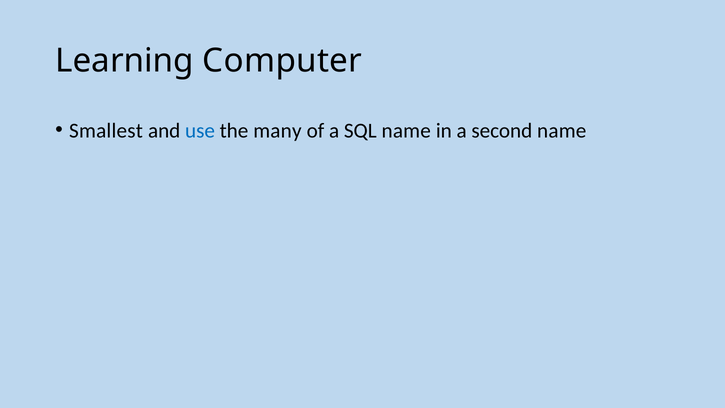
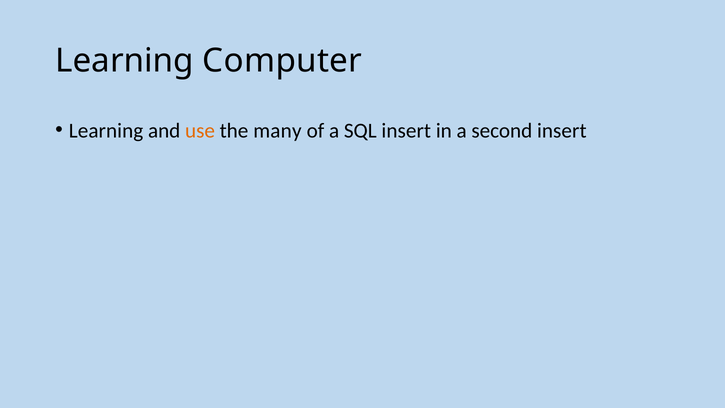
Smallest: Smallest -> Learning (106, 131)
use colour: blue -> orange (200, 131)
SQL name: name -> insert (406, 131)
second name: name -> insert (562, 131)
